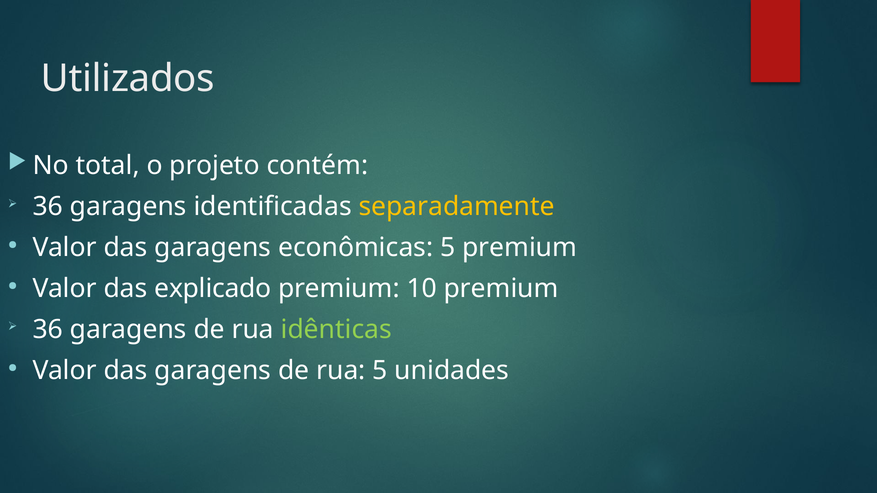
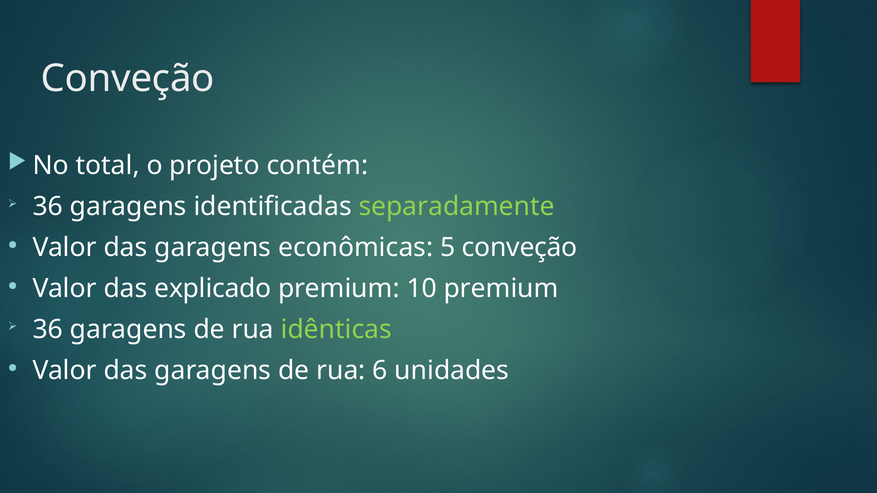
Utilizados: Utilizados -> Conveção (128, 79)
separadamente colour: yellow -> light green (457, 207)
5 premium: premium -> conveção (520, 248)
rua 5: 5 -> 6 (380, 371)
